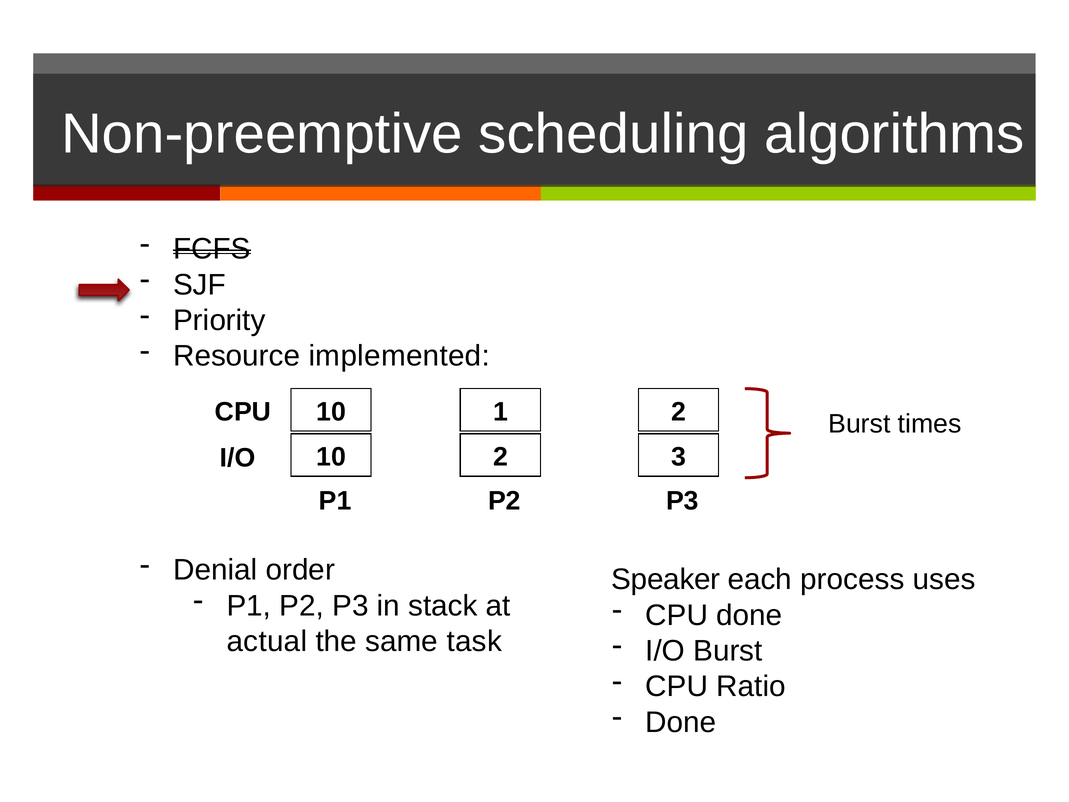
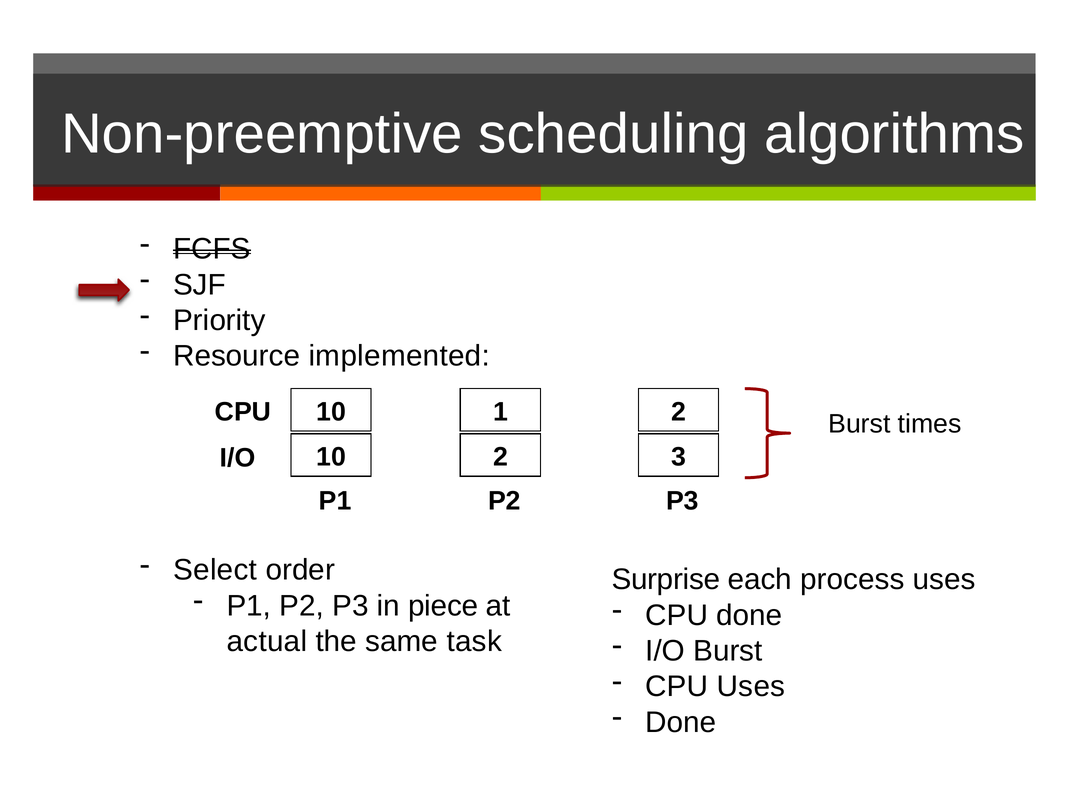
Denial: Denial -> Select (215, 570)
Speaker: Speaker -> Surprise (666, 579)
stack: stack -> piece (443, 606)
CPU Ratio: Ratio -> Uses (751, 686)
